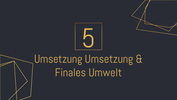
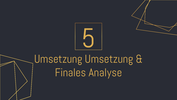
Umwelt: Umwelt -> Analyse (105, 72)
